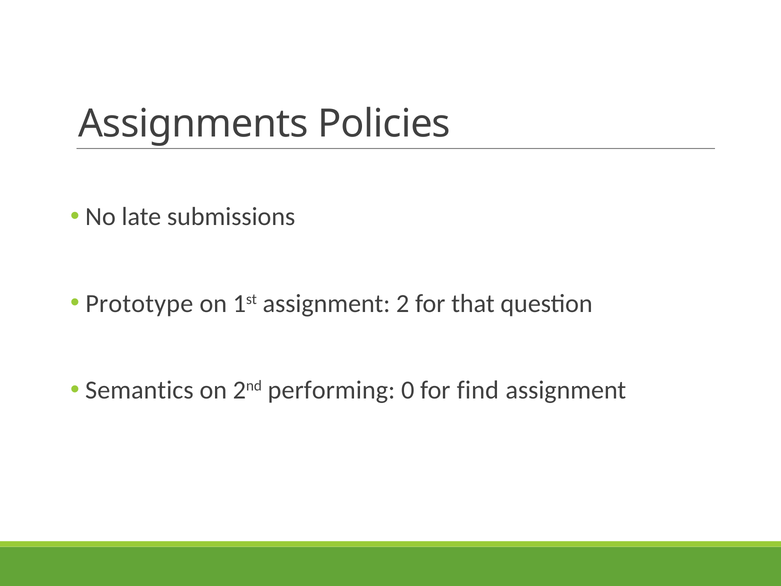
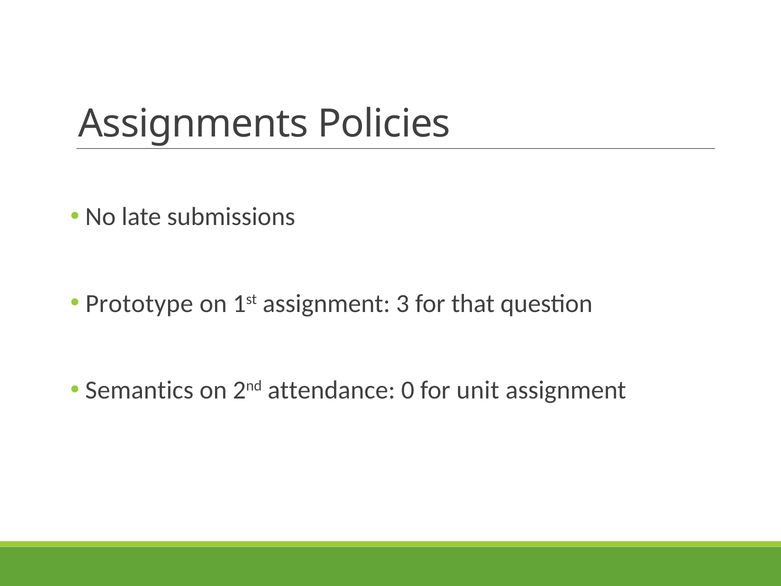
2: 2 -> 3 (403, 303)
performing: performing -> attendance (331, 390)
find: find -> unit (478, 390)
